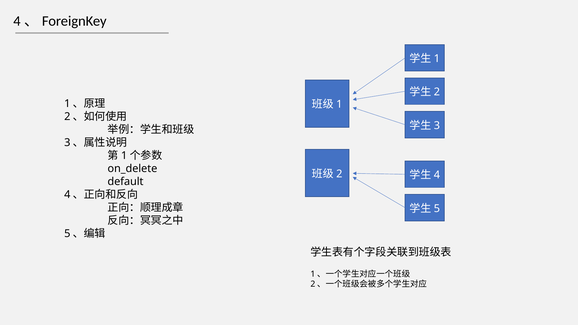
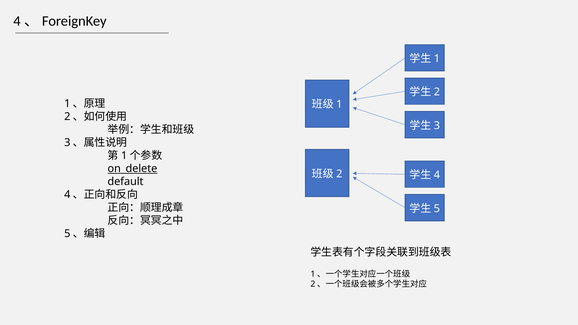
on_delete underline: none -> present (132, 169)
